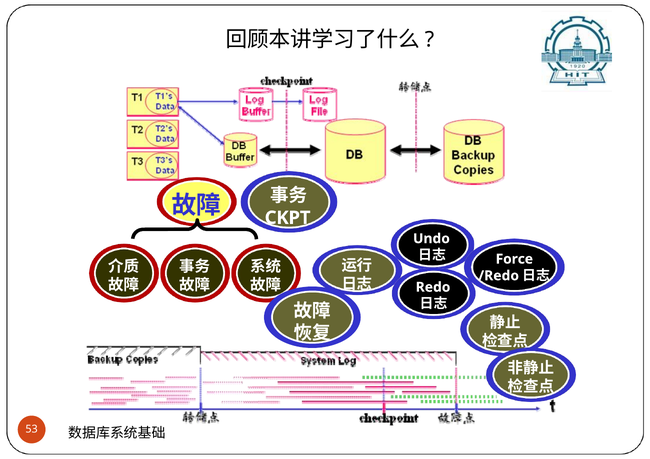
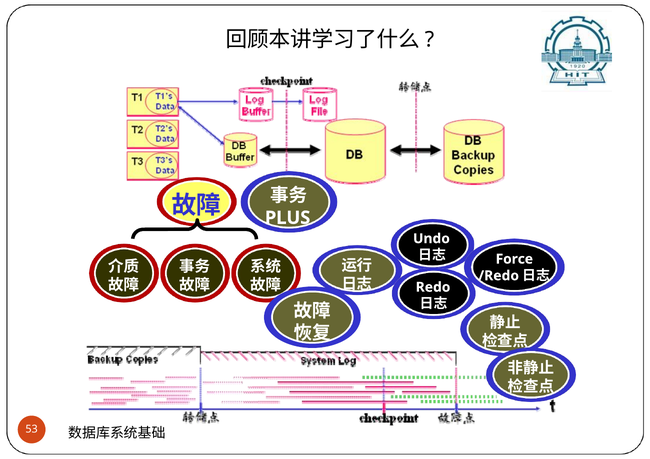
CKPT: CKPT -> PLUS (288, 218)
